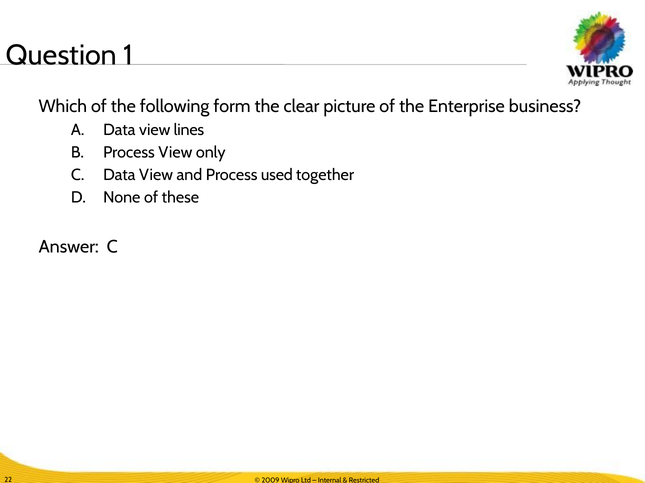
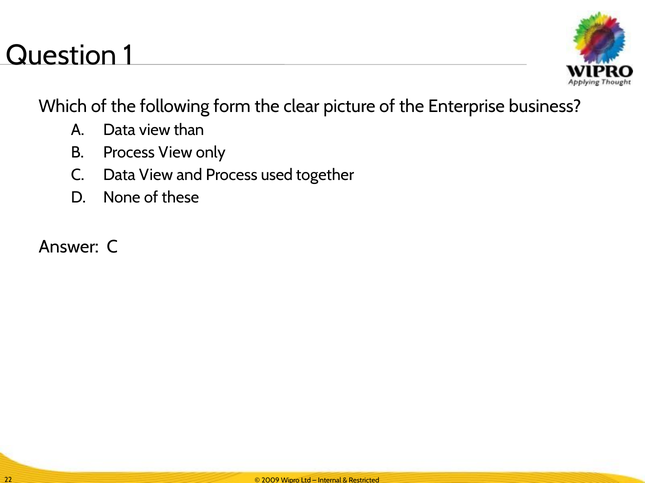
lines: lines -> than (189, 130)
